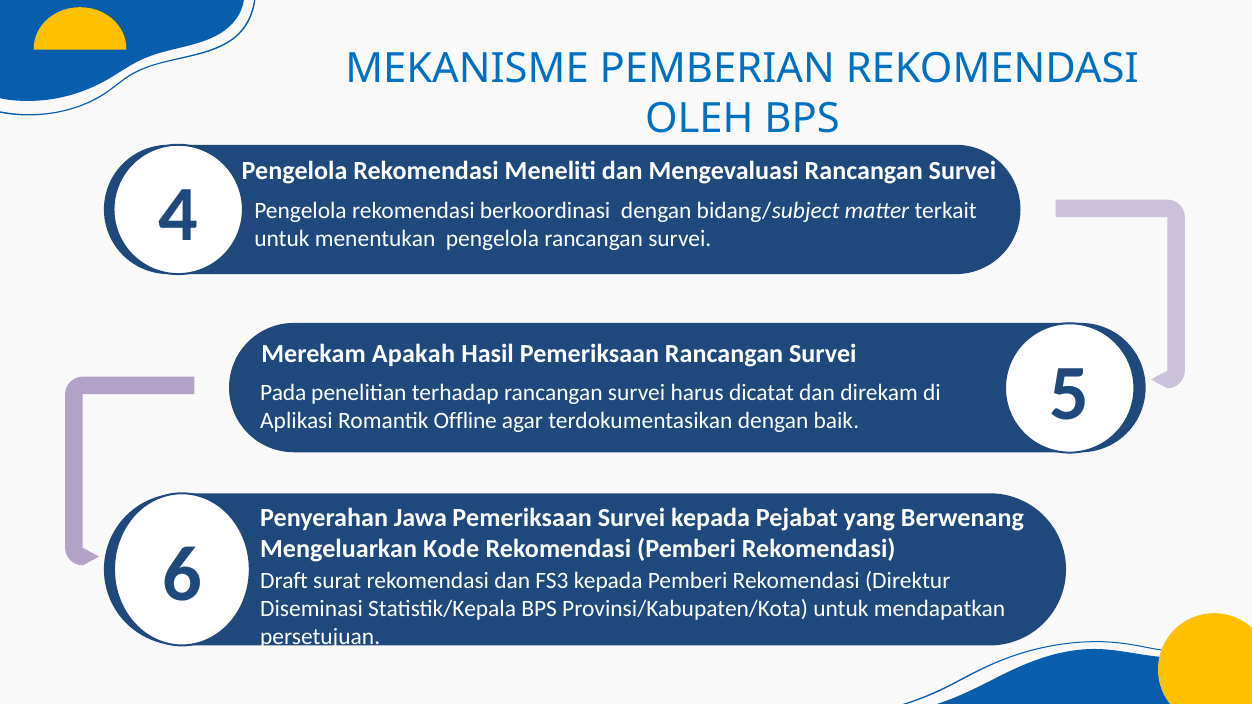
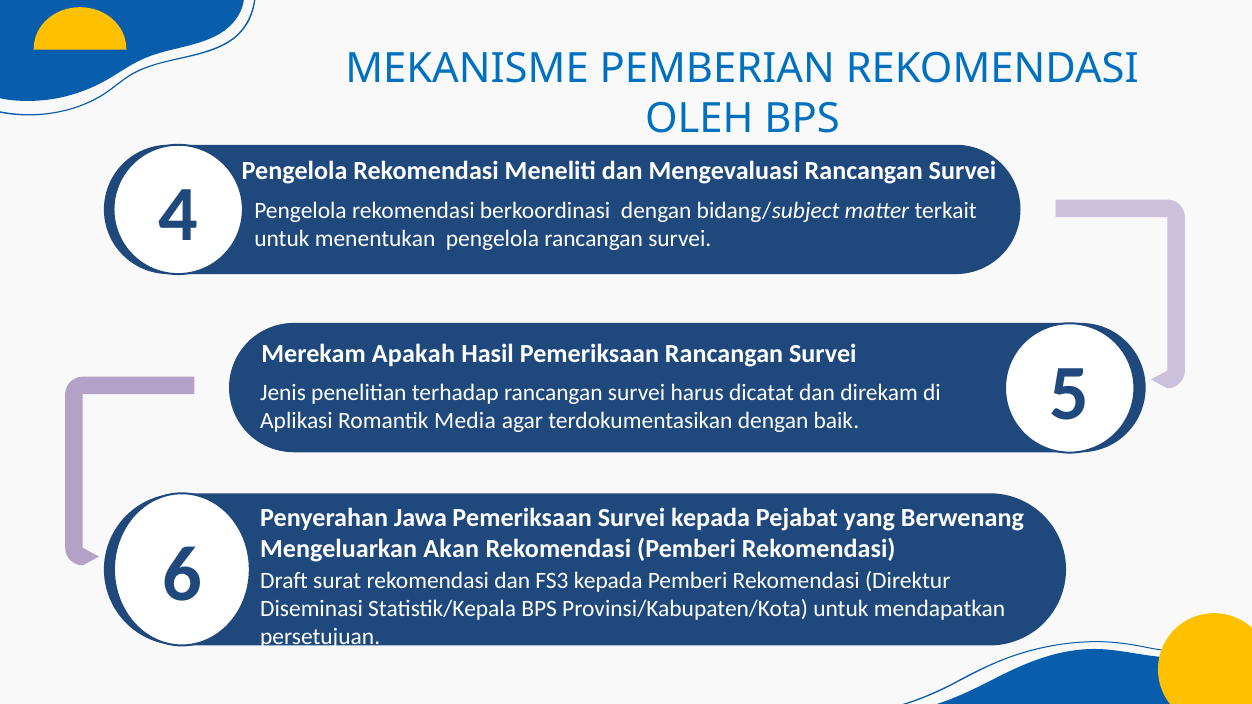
Pada: Pada -> Jenis (283, 393)
Offline: Offline -> Media (465, 421)
Kode: Kode -> Akan (451, 549)
